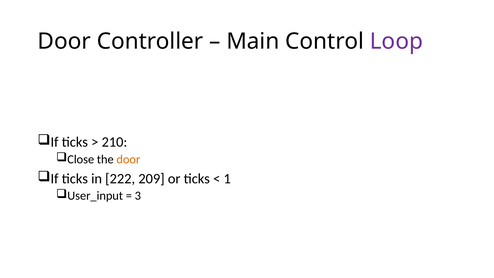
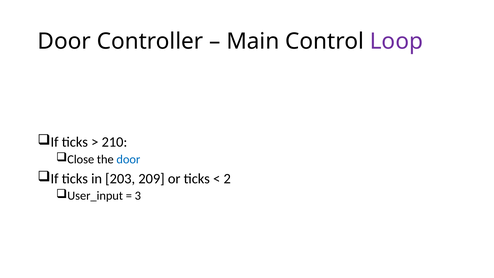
door colour: orange -> blue (128, 159)
222: 222 -> 203 (120, 179)
1: 1 -> 2 (227, 179)
